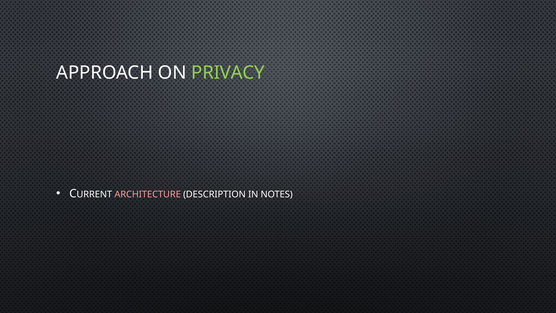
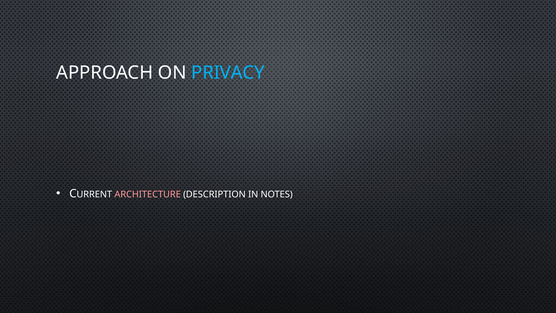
PRIVACY colour: light green -> light blue (228, 73)
